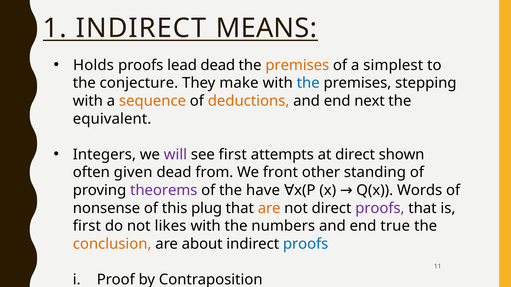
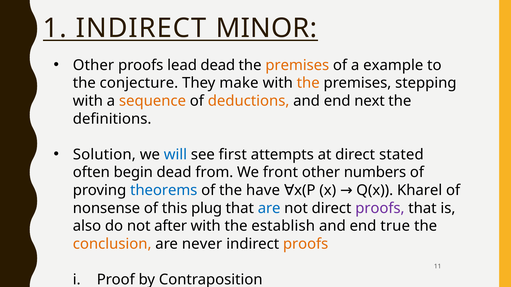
MEANS: MEANS -> MINOR (266, 28)
Holds: Holds -> Other (93, 65)
simplest: simplest -> example (393, 65)
the colour: blue -> orange (308, 83)
equivalent: equivalent -> definitions (112, 119)
Integers: Integers -> Solution (104, 155)
will colour: purple -> blue (175, 155)
shown: shown -> stated (401, 155)
given: given -> begin (133, 173)
standing: standing -> numbers (375, 173)
theorems colour: purple -> blue (164, 191)
Words: Words -> Kharel (420, 191)
are colour: orange -> blue (269, 208)
first: first -> also (87, 226)
likes: likes -> after (171, 226)
numbers: numbers -> establish (283, 226)
about: about -> never (202, 244)
proofs colour: blue -> orange (306, 244)
